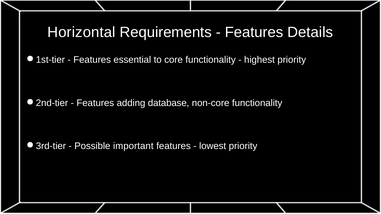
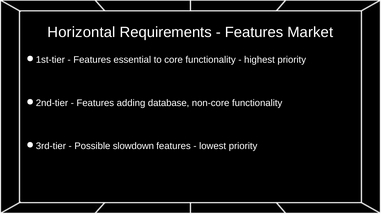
Details: Details -> Market (310, 32)
important: important -> slowdown (133, 146)
